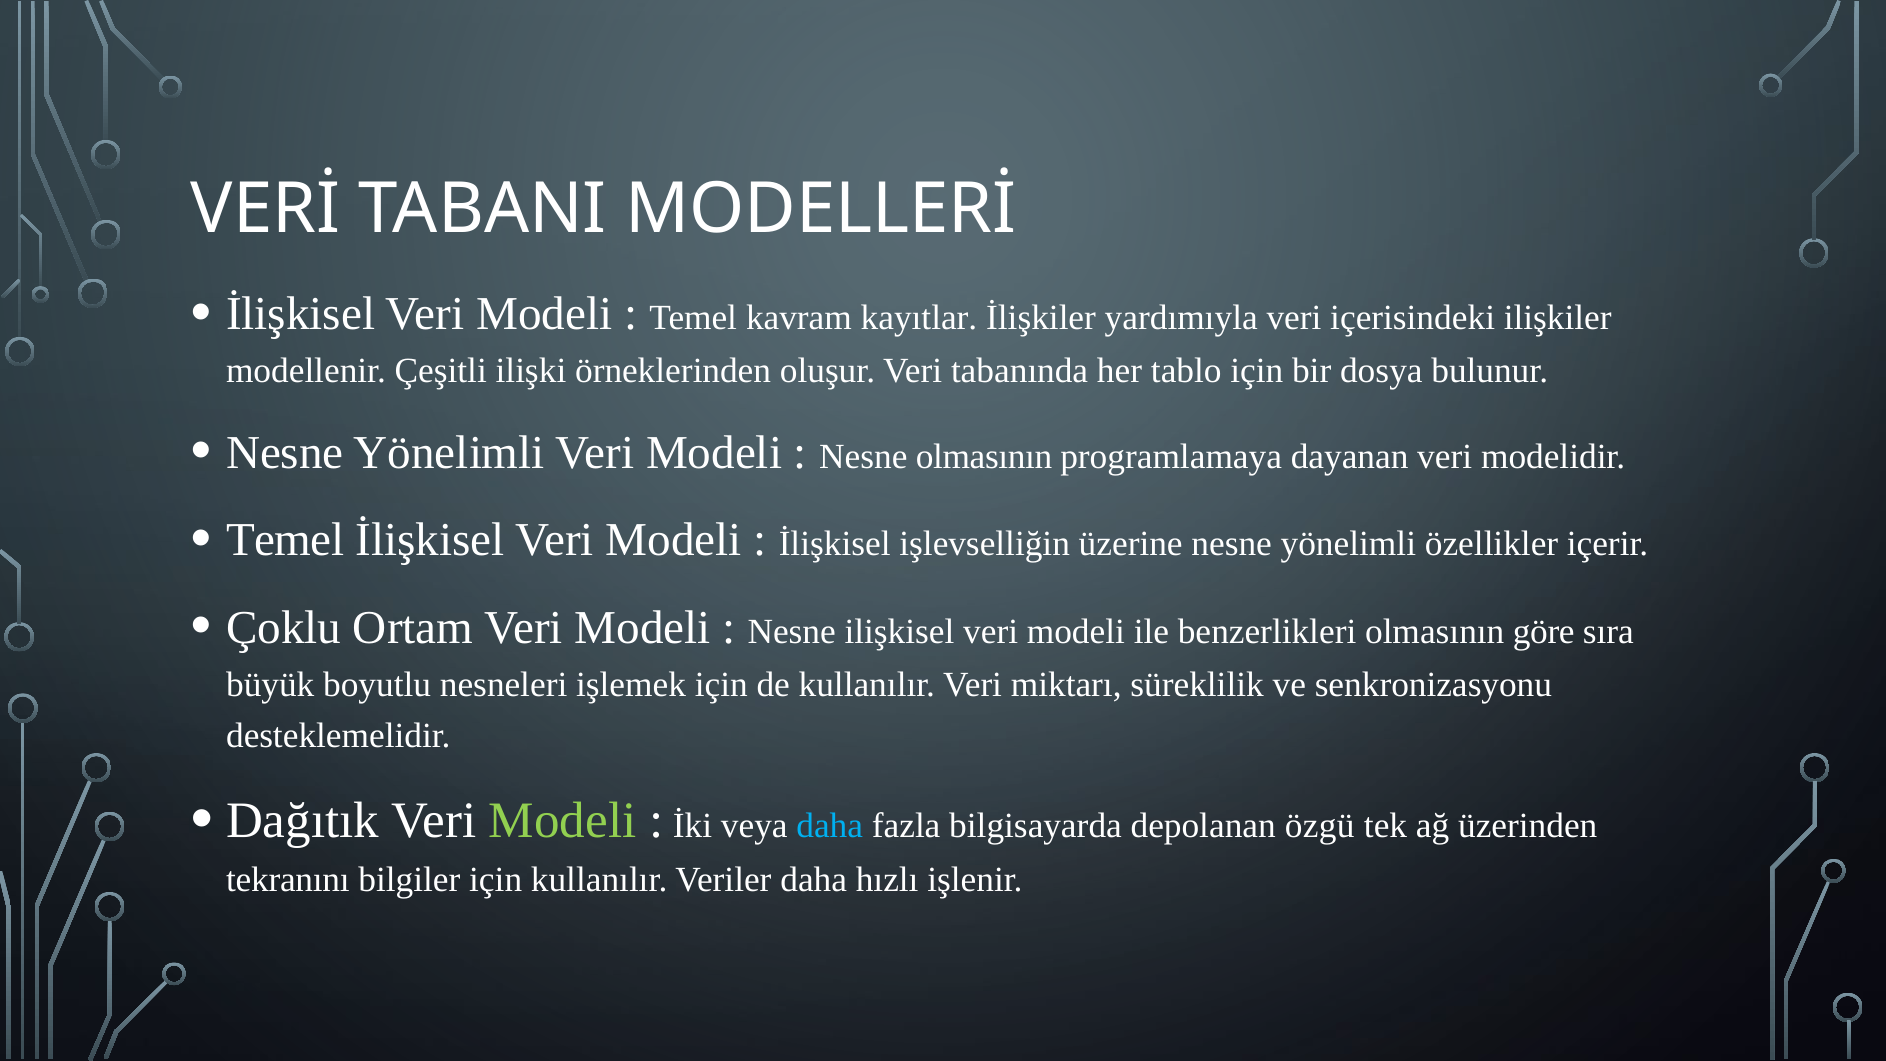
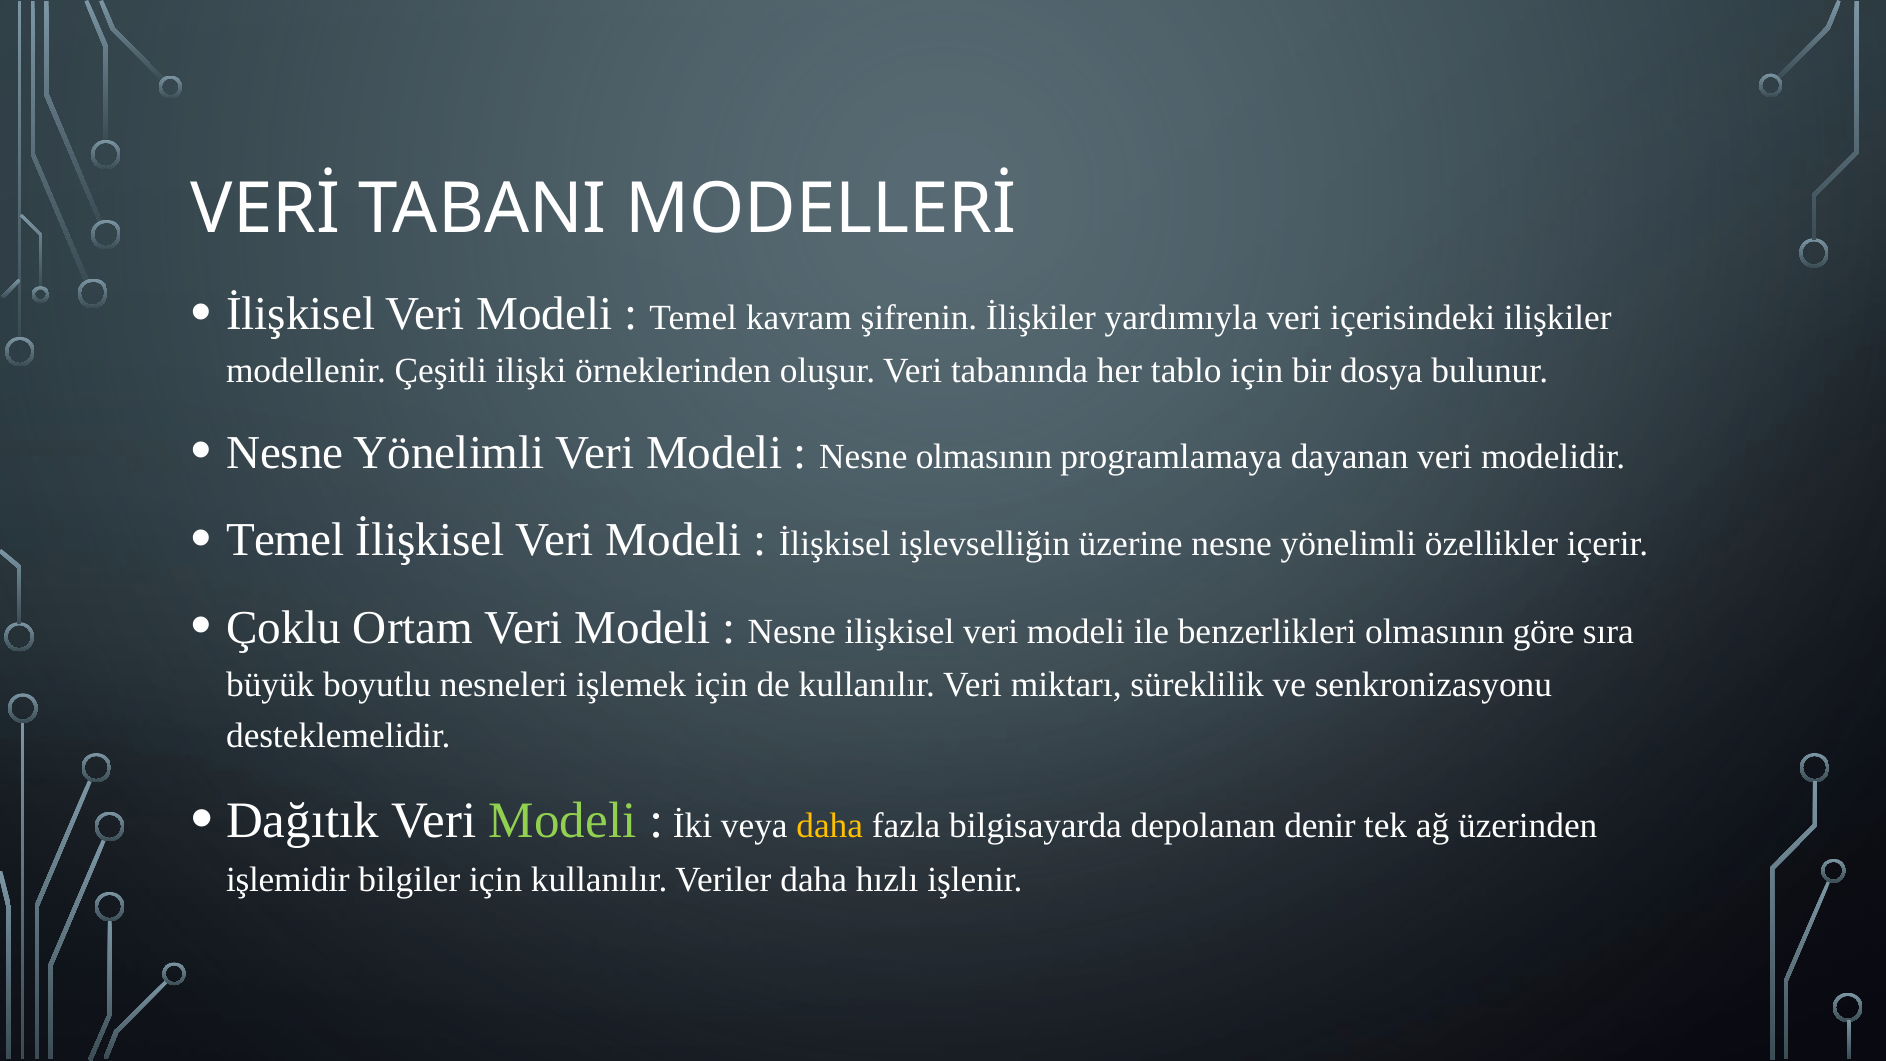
kayıtlar: kayıtlar -> şifrenin (919, 318)
daha colour: light blue -> yellow (830, 826)
özgü: özgü -> denir (1320, 826)
tekranını: tekranını -> işlemidir (288, 880)
